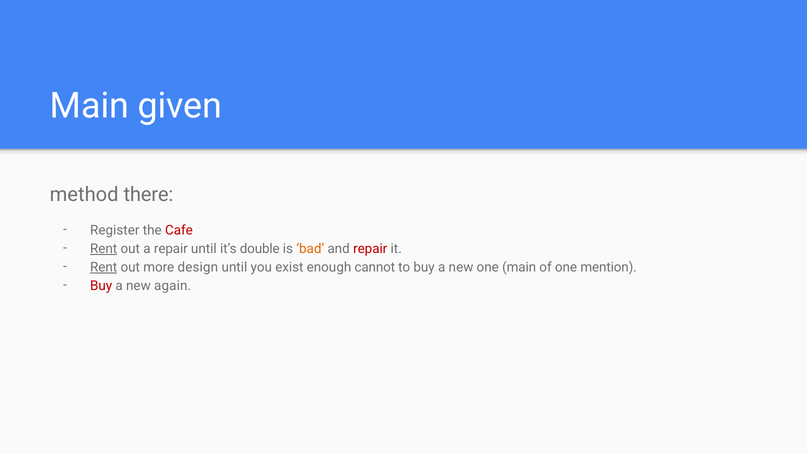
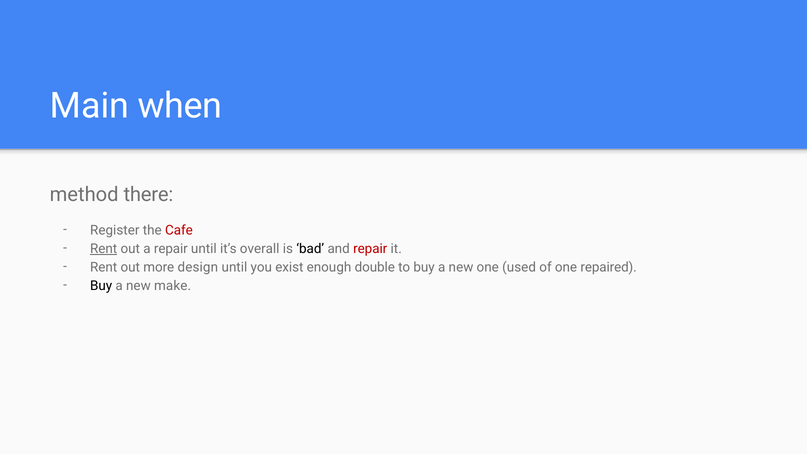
given: given -> when (180, 106)
double: double -> overall (260, 249)
bad colour: orange -> black (310, 249)
Rent underline: present -> none (104, 267)
cannot: cannot -> double (375, 267)
one main: main -> used (519, 267)
mention: mention -> repaired (609, 267)
Buy colour: red -> black (101, 286)
again: again -> make (173, 286)
